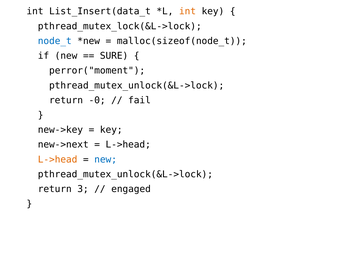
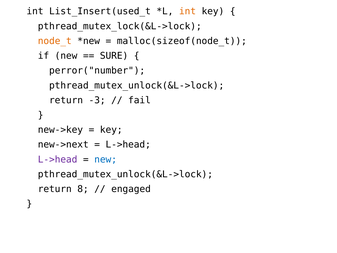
List_Insert(data_t: List_Insert(data_t -> List_Insert(used_t (100, 11)
node_t colour: blue -> orange (55, 41)
perror("moment: perror("moment -> perror("number (97, 71)
-0: -0 -> -3 (97, 100)
L->head colour: orange -> purple (58, 159)
3: 3 -> 8 (83, 189)
